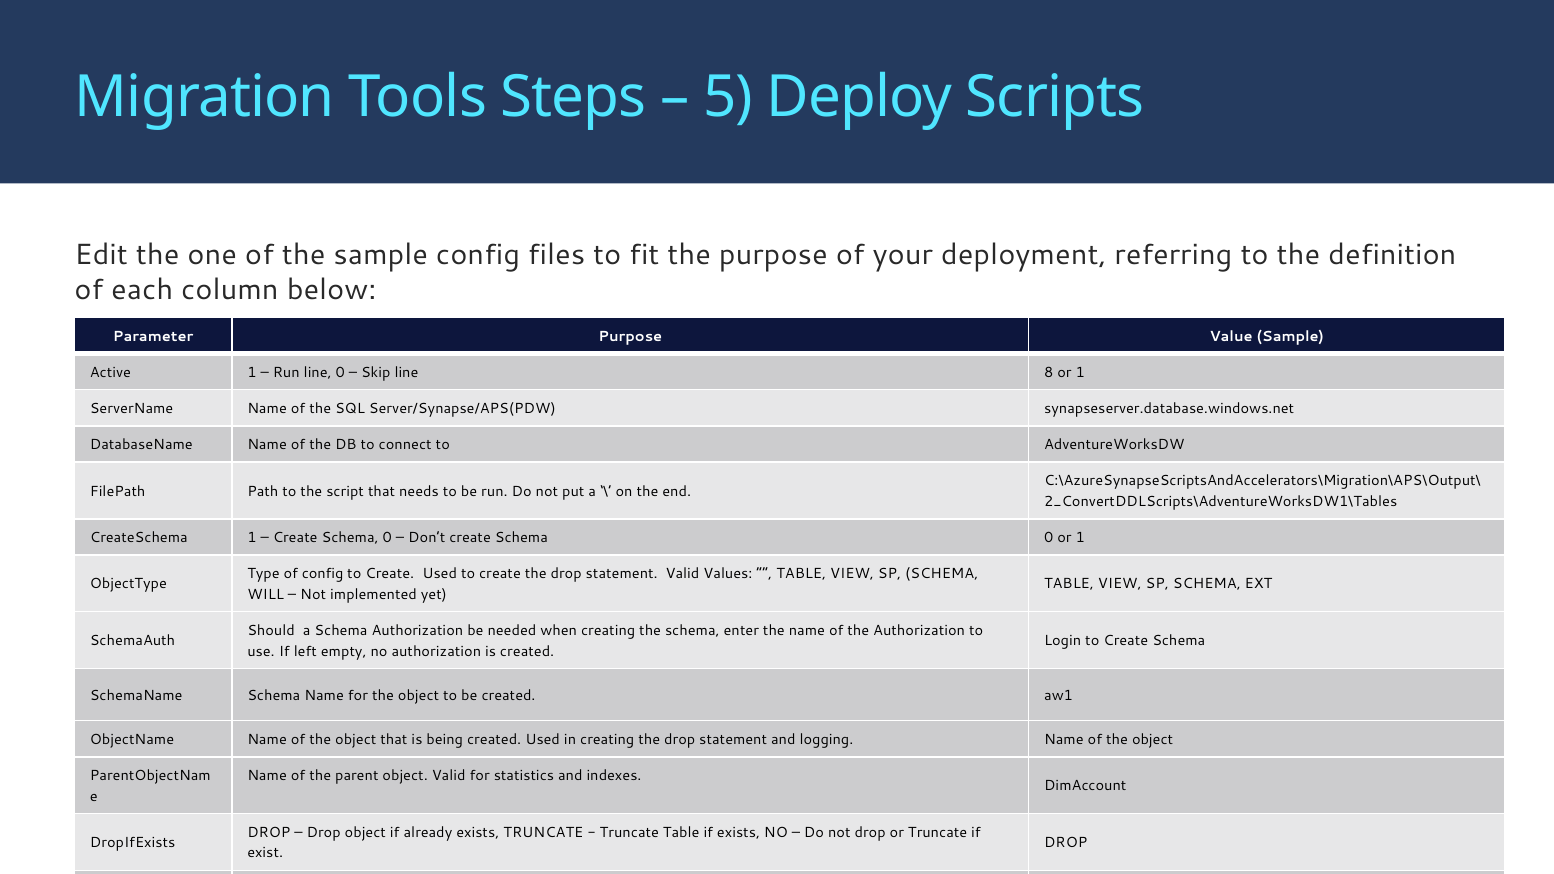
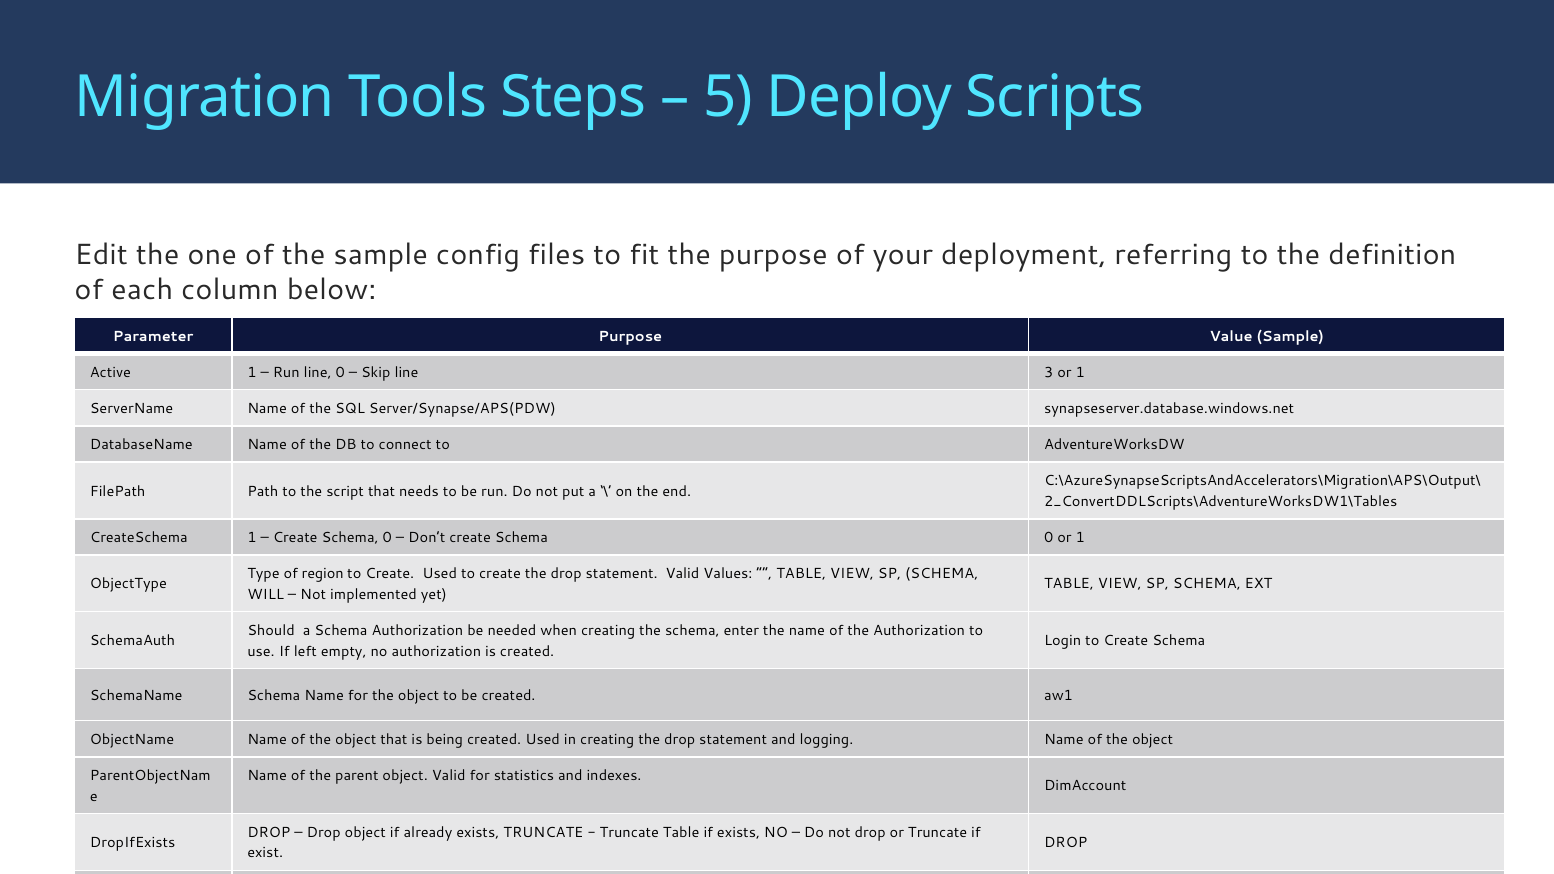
8: 8 -> 3 (1049, 373)
of config: config -> region (323, 574)
